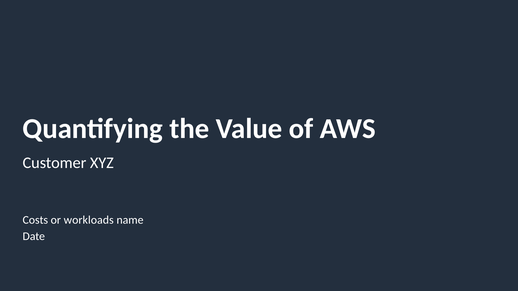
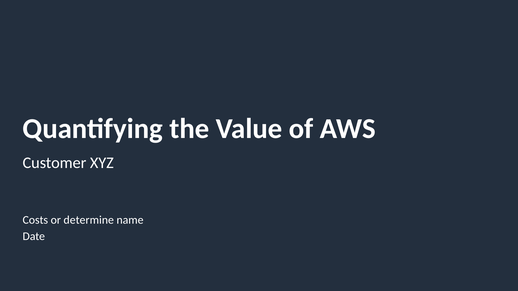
workloads: workloads -> determine (89, 220)
